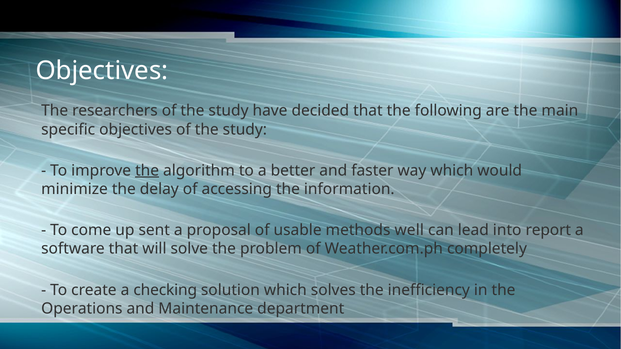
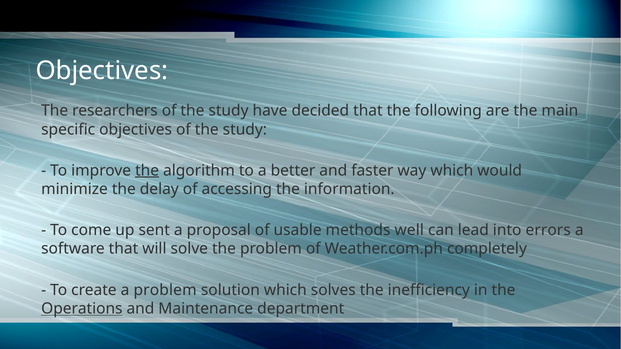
report: report -> errors (548, 230)
a checking: checking -> problem (165, 290)
Operations underline: none -> present (82, 309)
